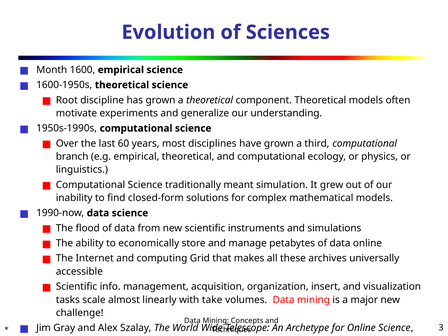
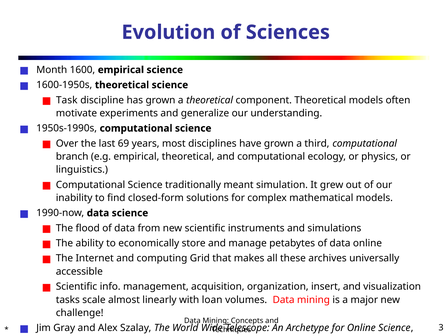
Root: Root -> Task (67, 100)
60: 60 -> 69 (123, 143)
take: take -> loan (212, 300)
